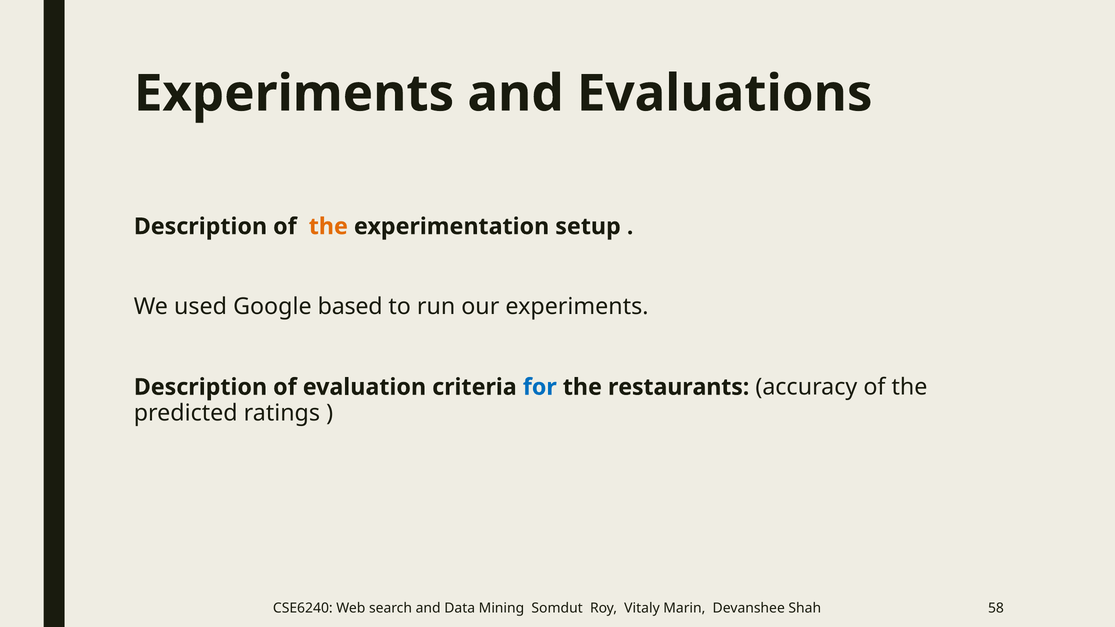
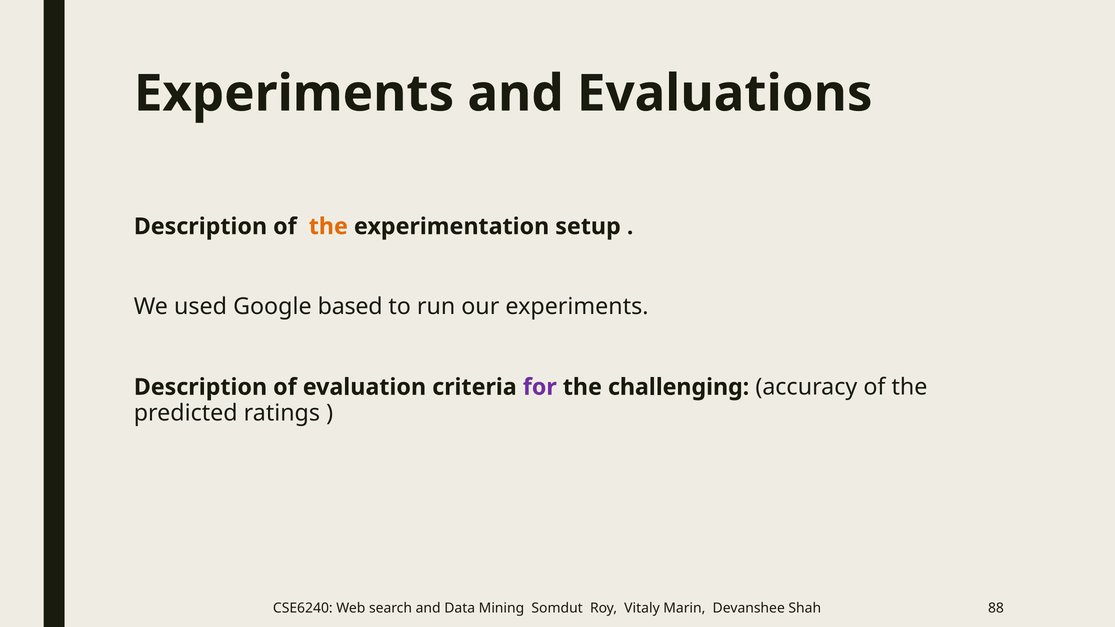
for colour: blue -> purple (540, 387)
restaurants: restaurants -> challenging (679, 387)
58: 58 -> 88 (996, 608)
